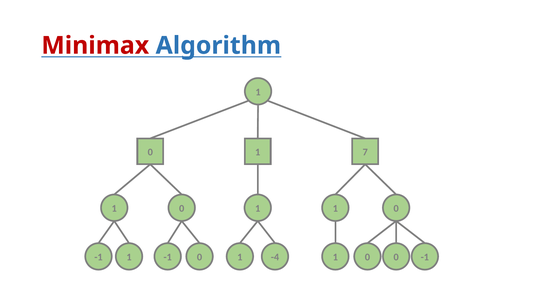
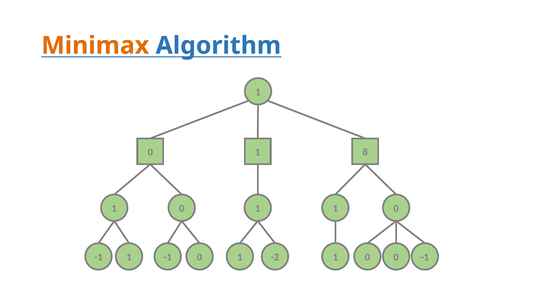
Minimax colour: red -> orange (95, 46)
7: 7 -> 8 (365, 152)
-4: -4 -> -2 (275, 257)
